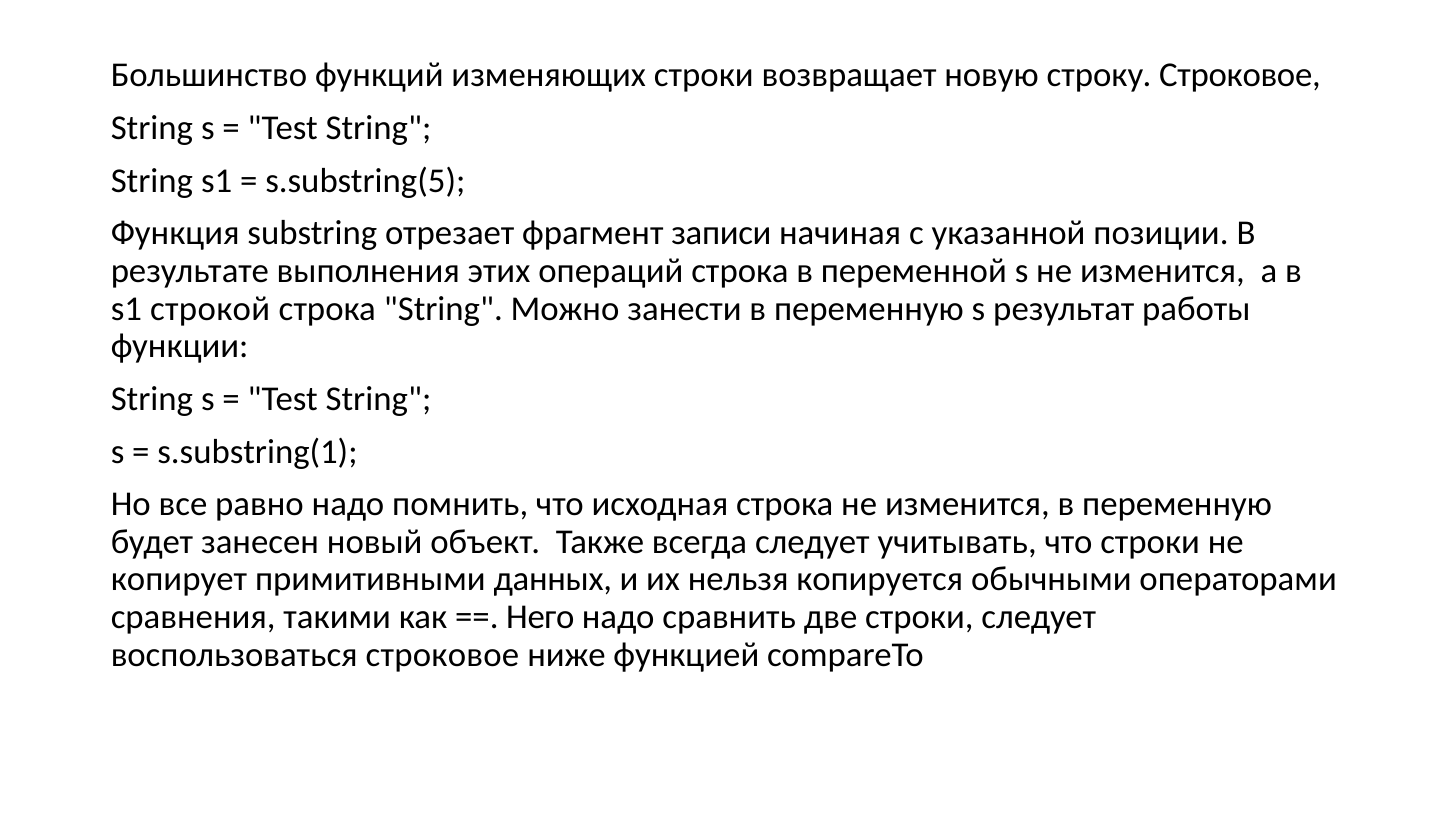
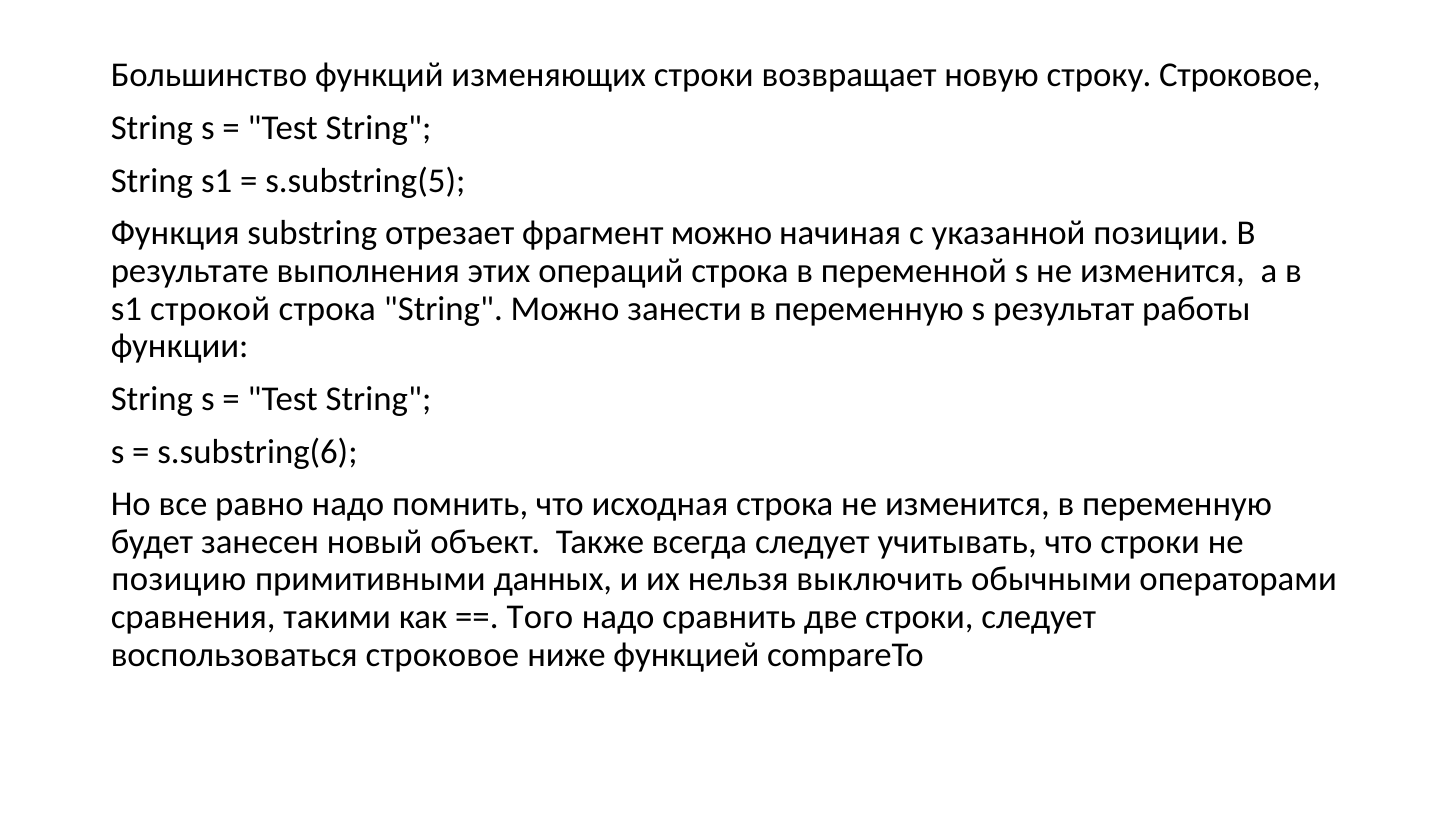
фрагмент записи: записи -> можно (721, 234)
s.substring(1: s.substring(1 -> s.substring(6 (257, 452)
копирует: копирует -> позицию (179, 580)
копируется: копируется -> выключить (880, 580)
Него: Него -> Того (540, 617)
